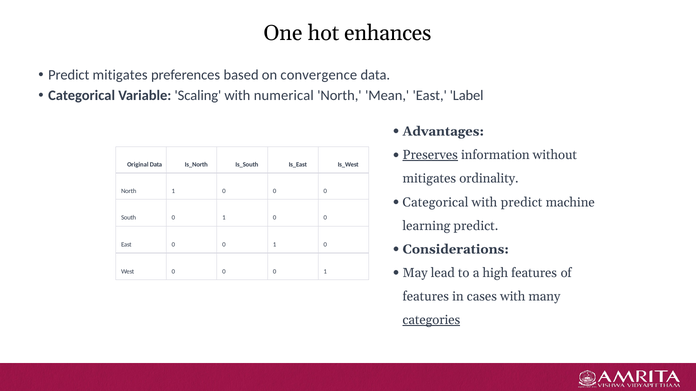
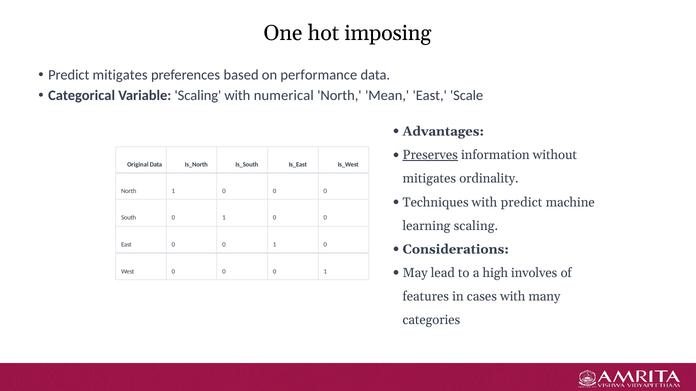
enhances: enhances -> imposing (388, 33)
convergence: convergence -> performance (319, 75)
Label: Label -> Scale (467, 96)
Categorical: Categorical -> Techniques (436, 203)
learning predict: predict -> scaling (476, 226)
high features: features -> involves (534, 273)
categories underline: present -> none (431, 320)
